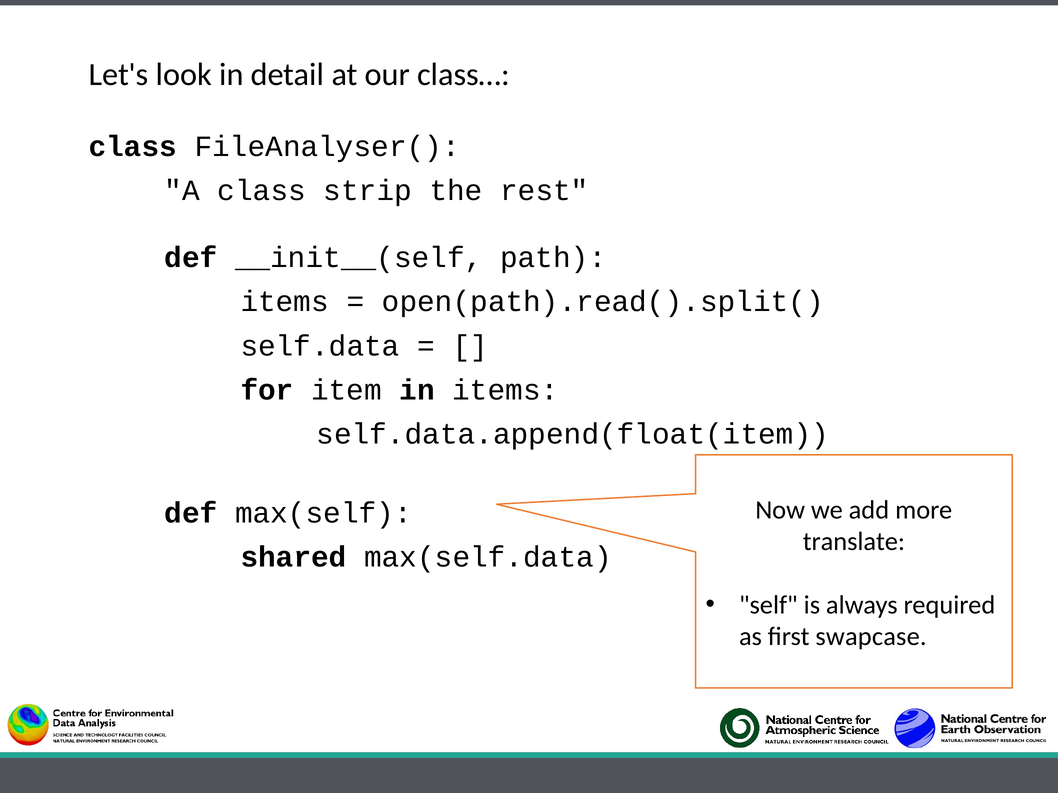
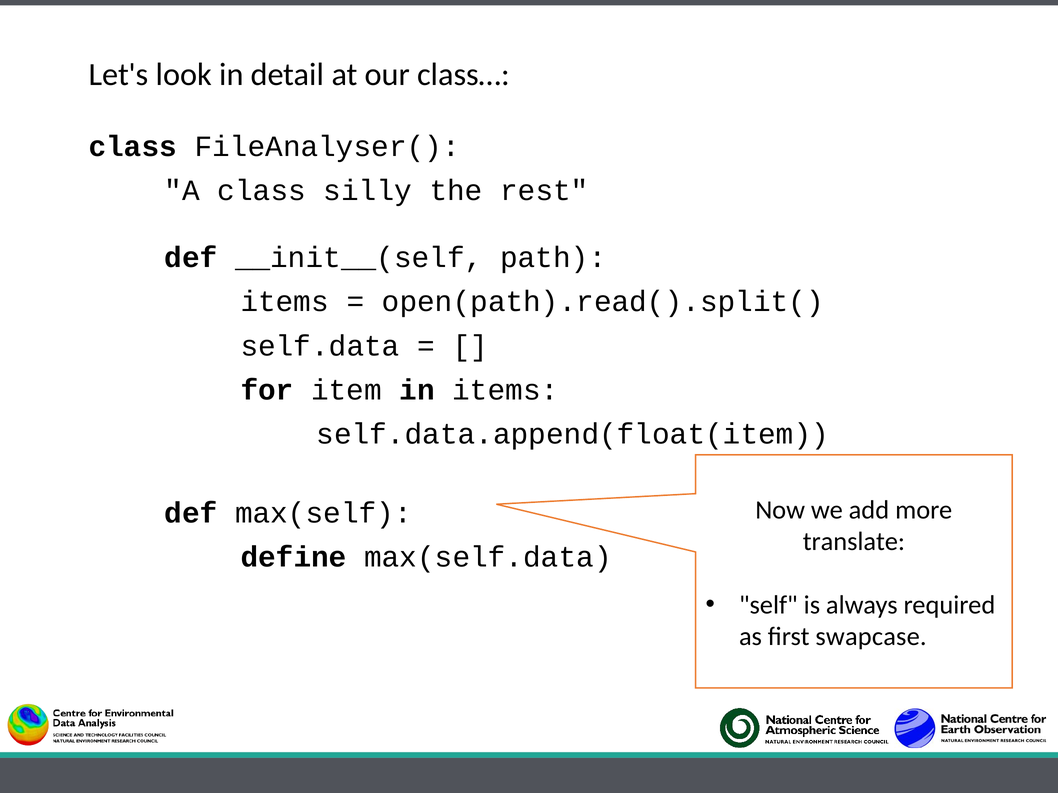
strip: strip -> silly (368, 191)
shared: shared -> define (294, 558)
